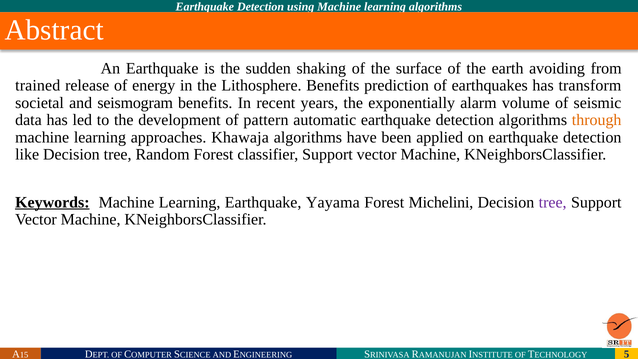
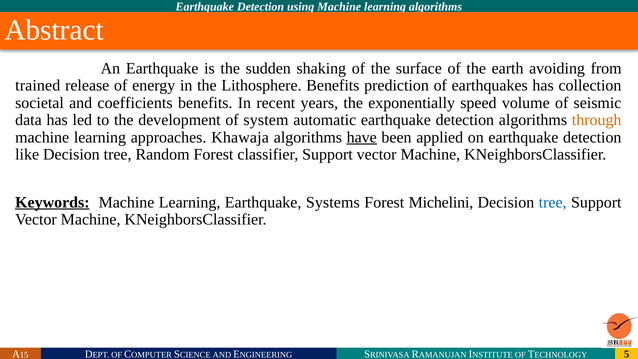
transform: transform -> collection (590, 86)
seismogram: seismogram -> coefficients (135, 103)
alarm: alarm -> speed (478, 103)
pattern: pattern -> system (266, 120)
have underline: none -> present (362, 137)
Yayama: Yayama -> Systems (333, 202)
tree colour: purple -> blue (553, 202)
